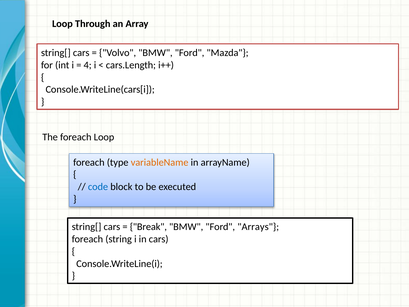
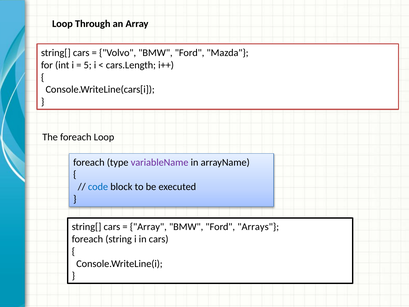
4: 4 -> 5 (88, 65)
variableName colour: orange -> purple (160, 162)
Break: Break -> Array (148, 227)
